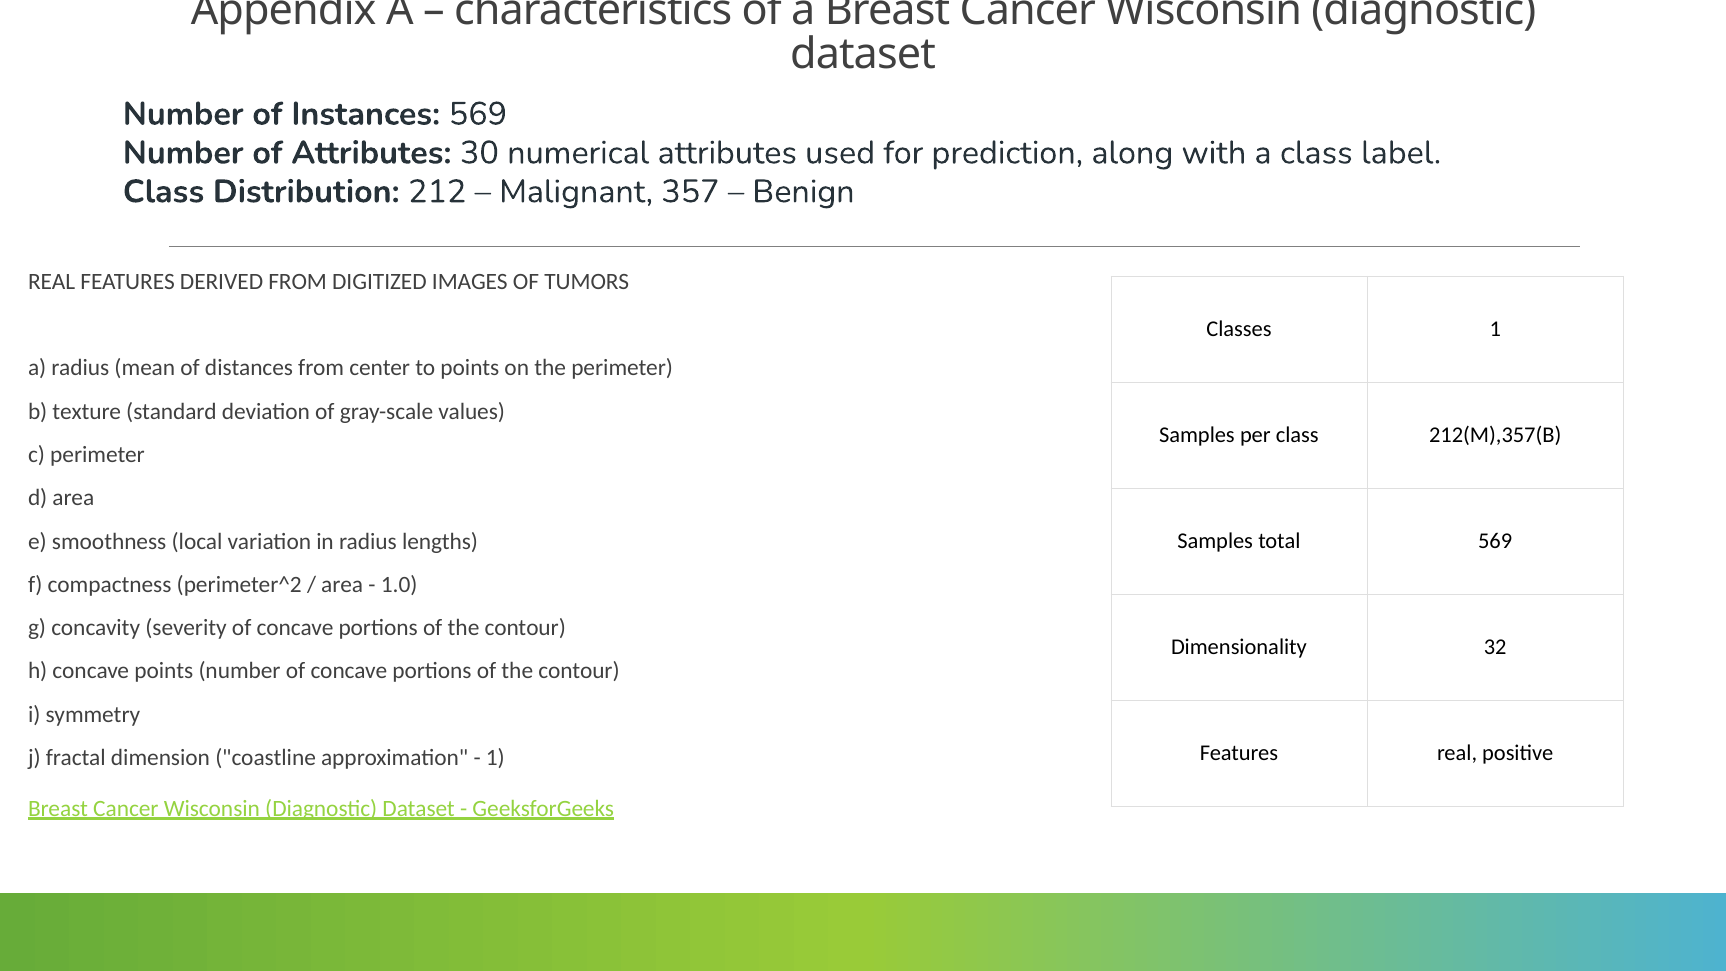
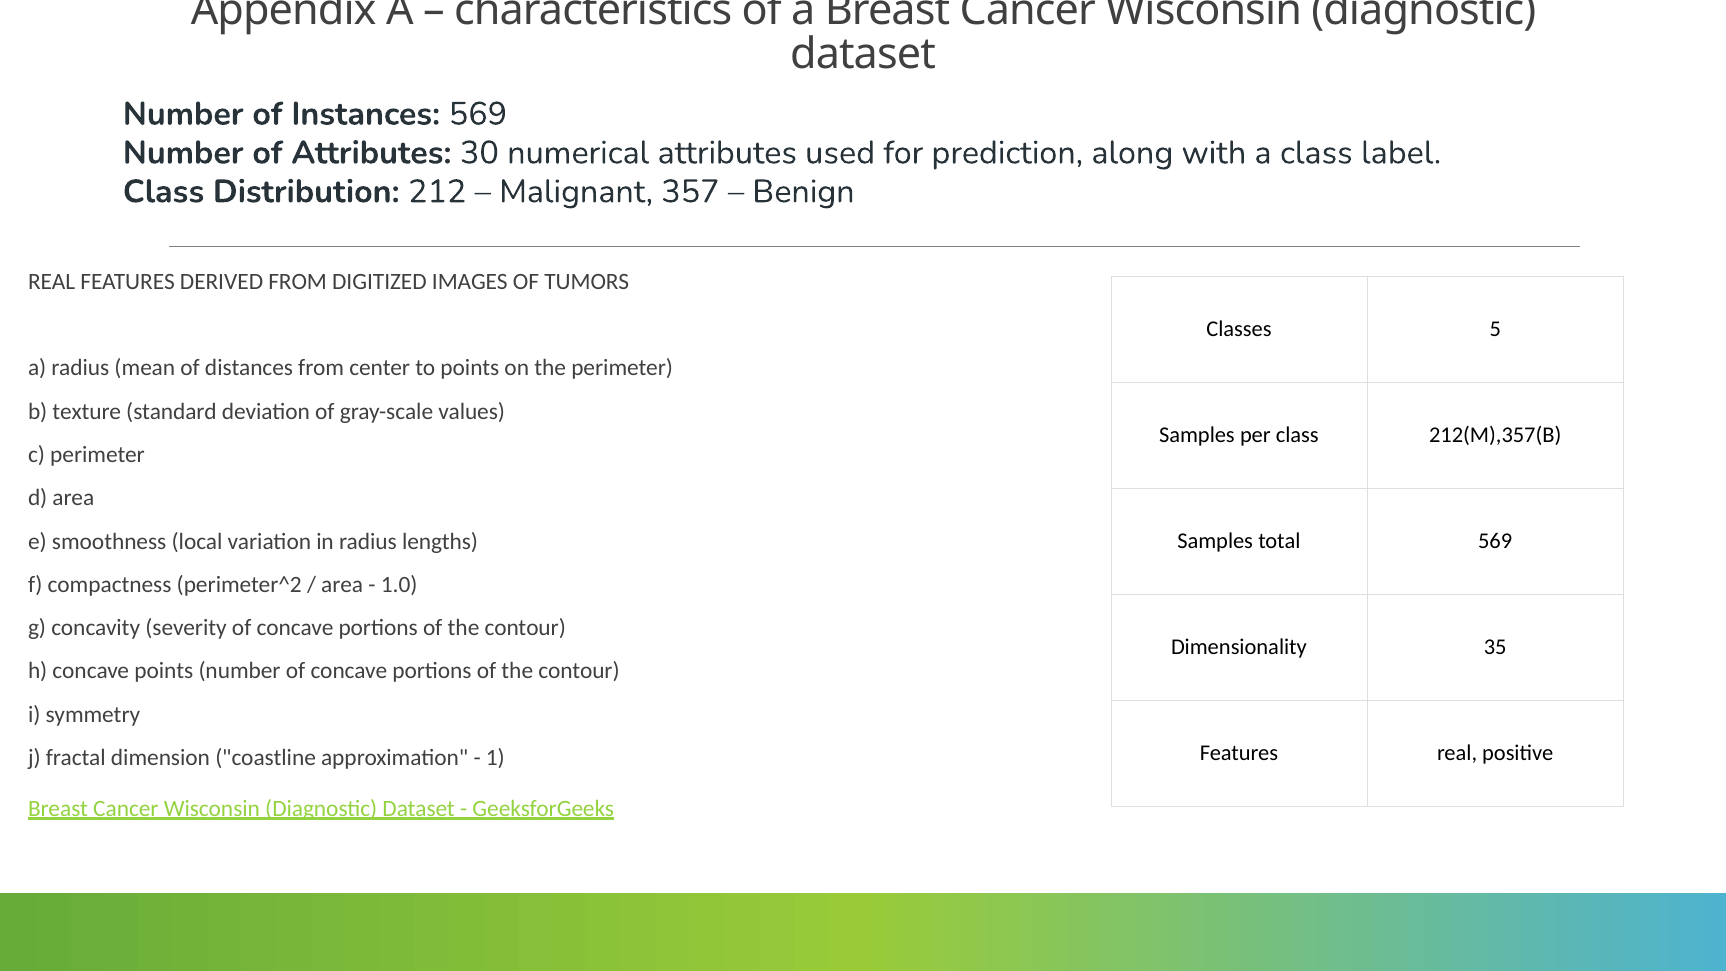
Classes 1: 1 -> 5 (1495, 329)
32: 32 -> 35 (1495, 647)
